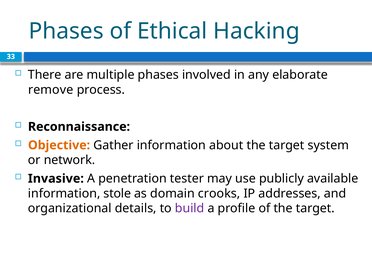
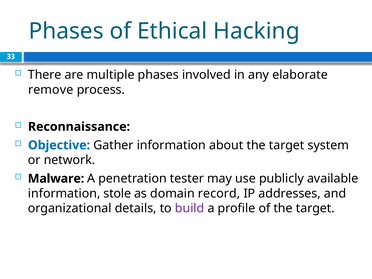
Objective colour: orange -> blue (59, 145)
Invasive: Invasive -> Malware (56, 179)
crooks: crooks -> record (219, 193)
